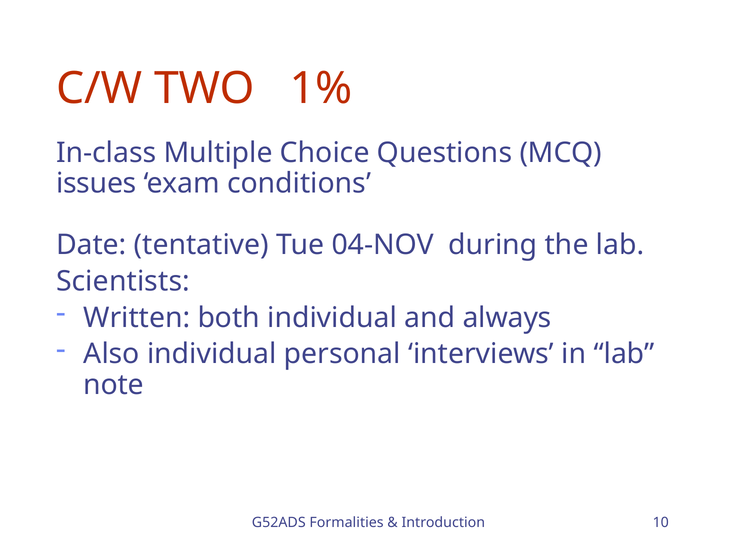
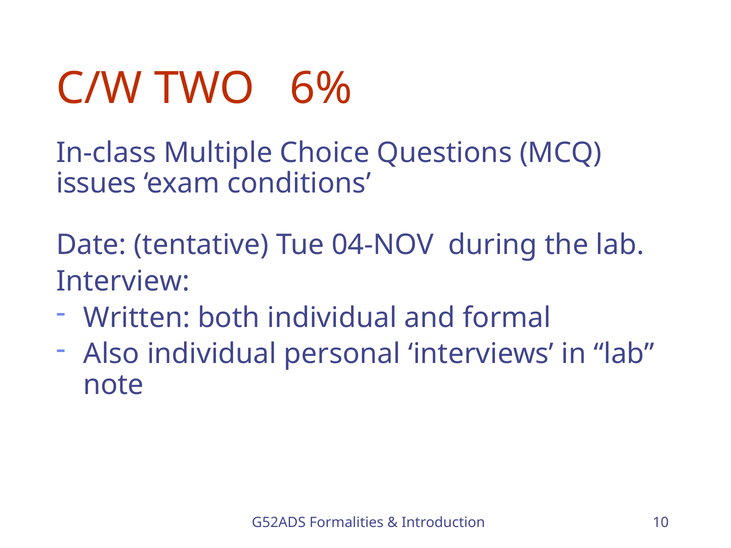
1%: 1% -> 6% (321, 88)
Scientists: Scientists -> Interview (123, 281)
always: always -> formal (507, 318)
